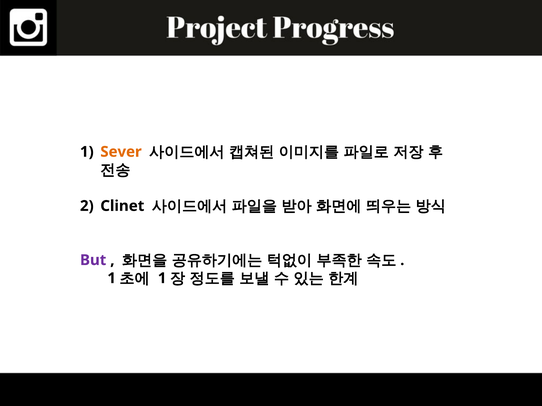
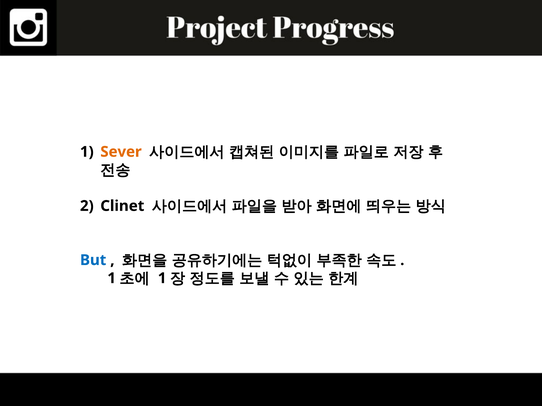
But colour: purple -> blue (93, 260)
